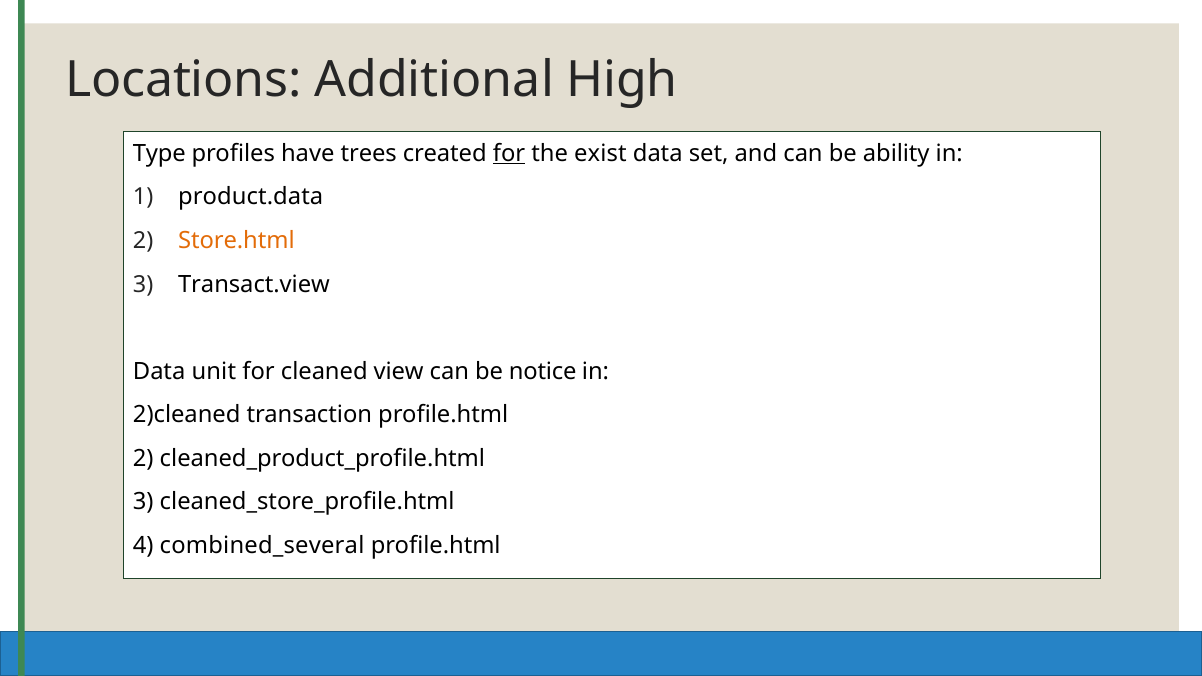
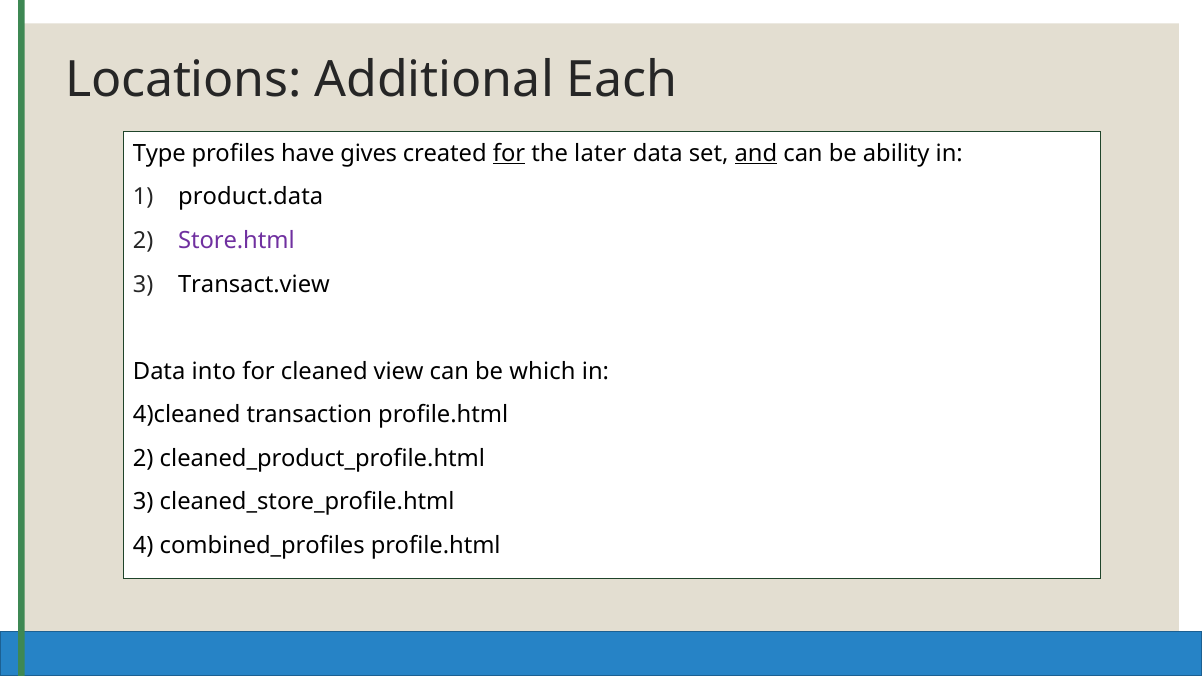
High: High -> Each (622, 80)
trees: trees -> gives (369, 153)
exist: exist -> later (600, 153)
and underline: none -> present (756, 153)
Store.html colour: orange -> purple (236, 241)
unit: unit -> into (214, 371)
notice: notice -> which (542, 371)
2)cleaned: 2)cleaned -> 4)cleaned (187, 415)
combined_several: combined_several -> combined_profiles (262, 546)
